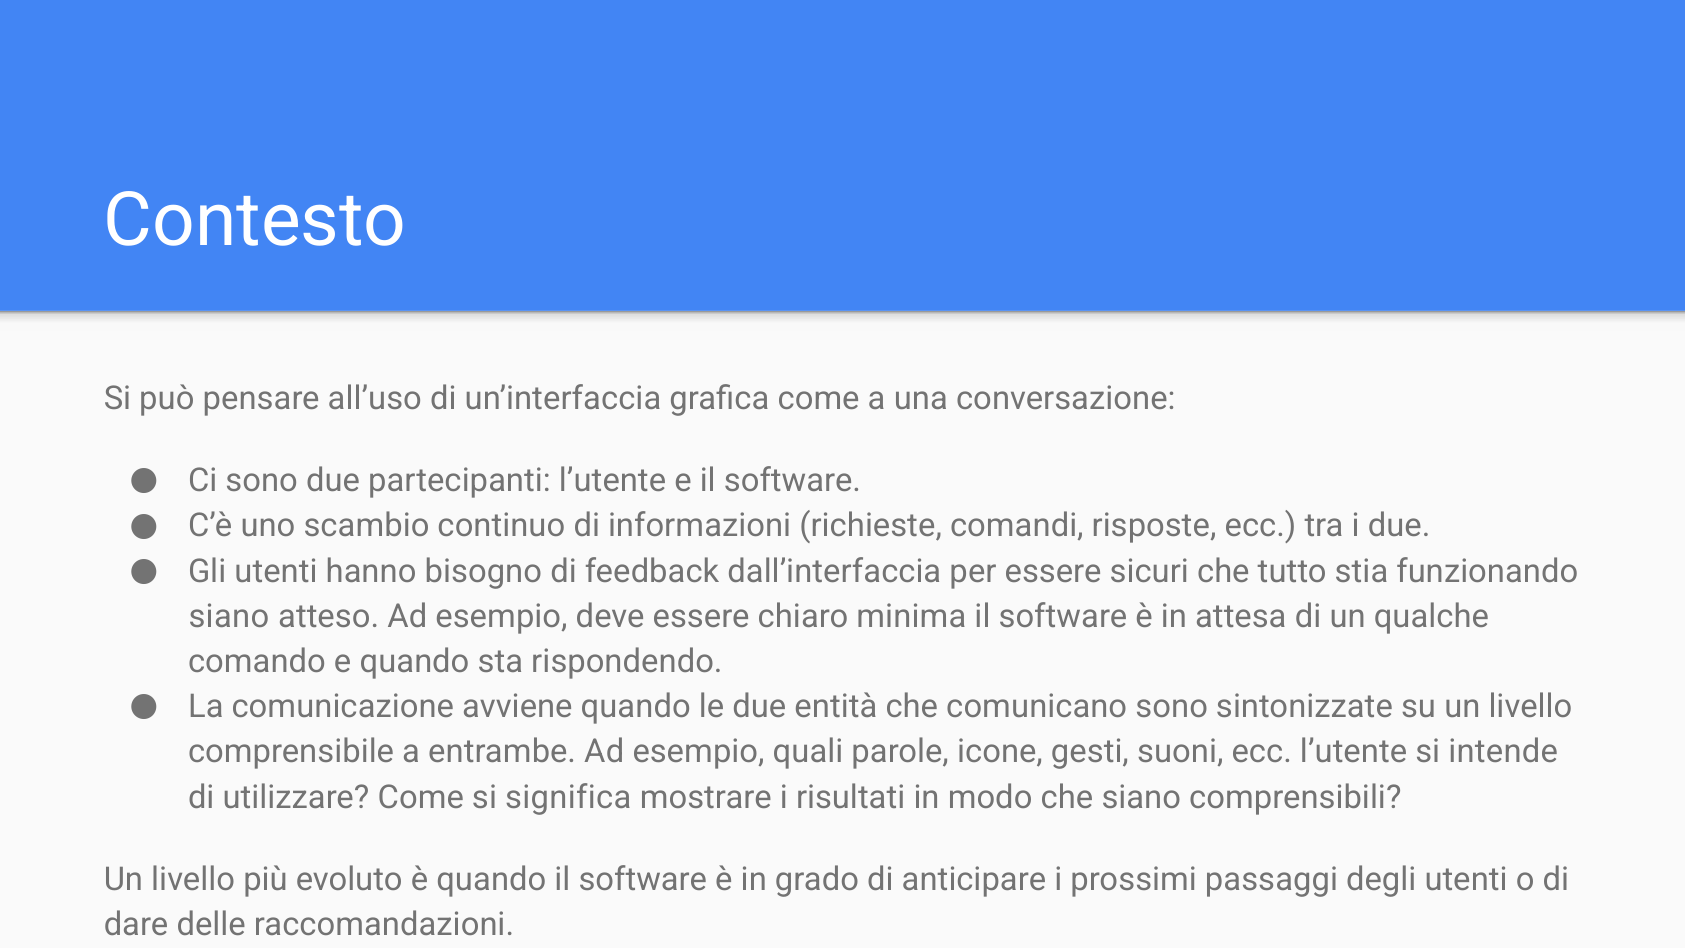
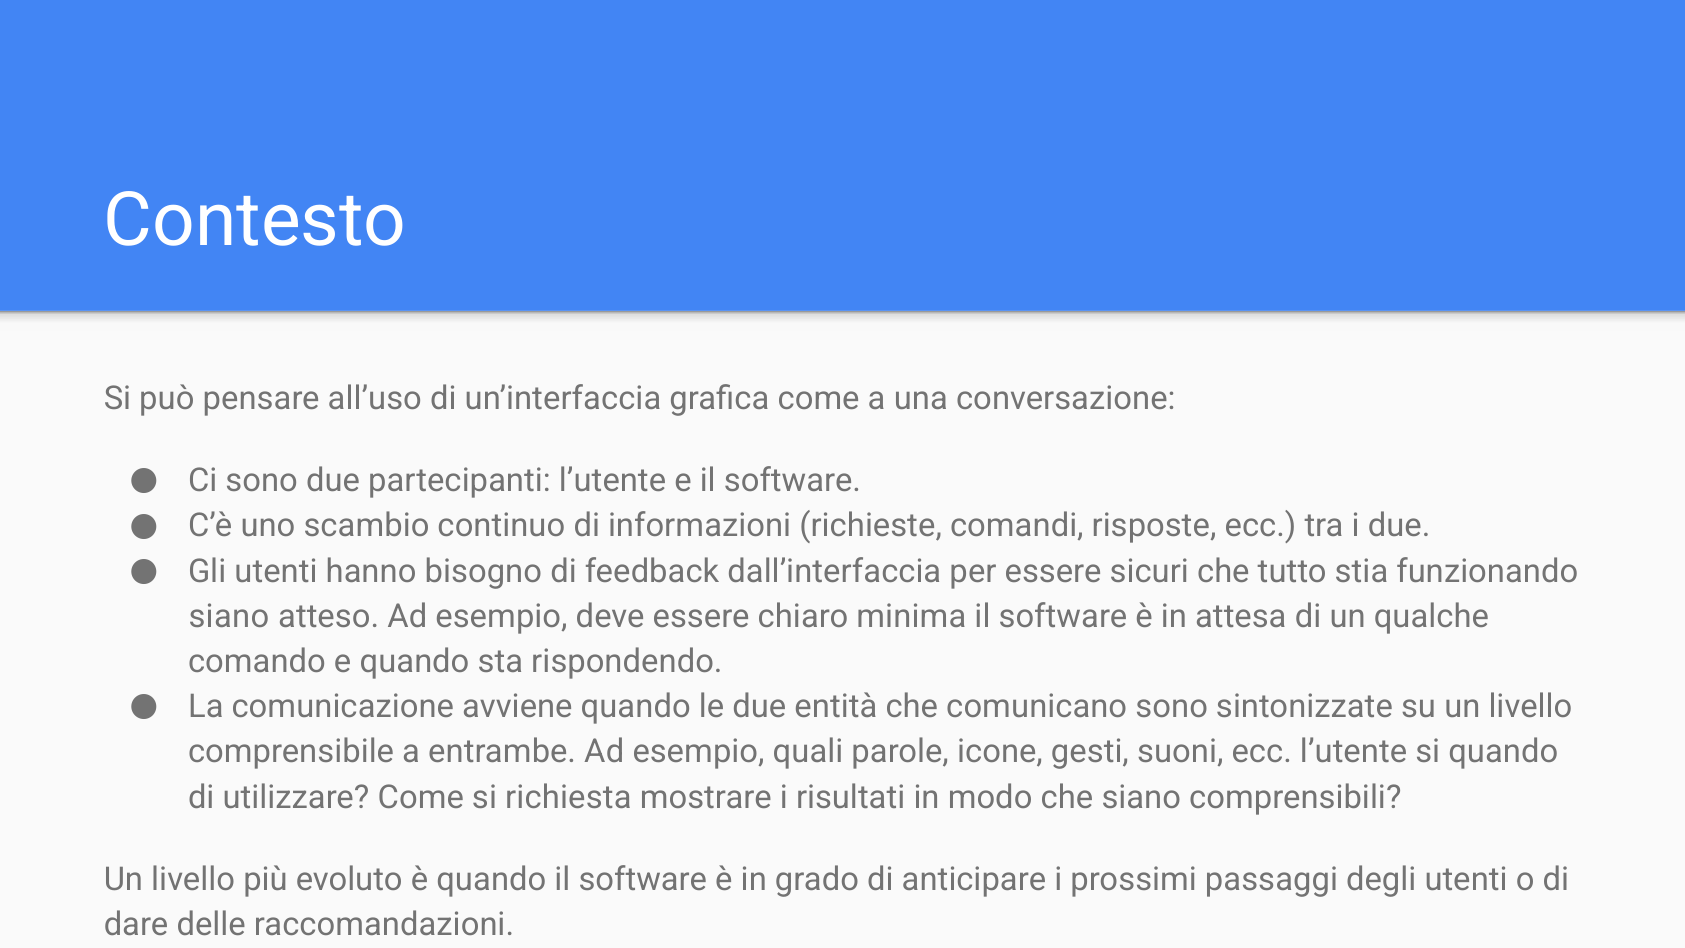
si intende: intende -> quando (1503, 752)
significa: significa -> richiesta (568, 797)
